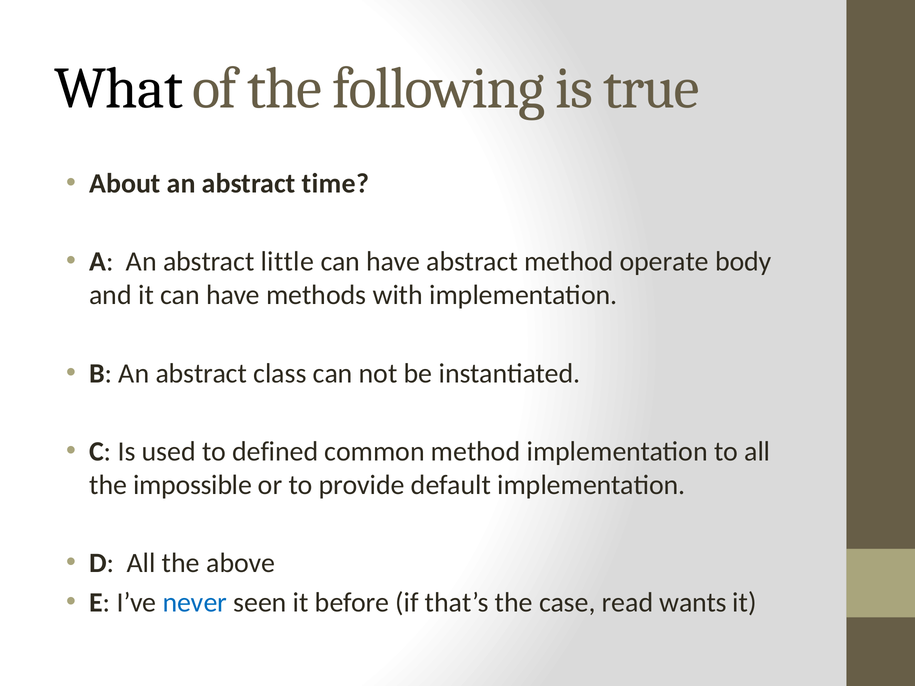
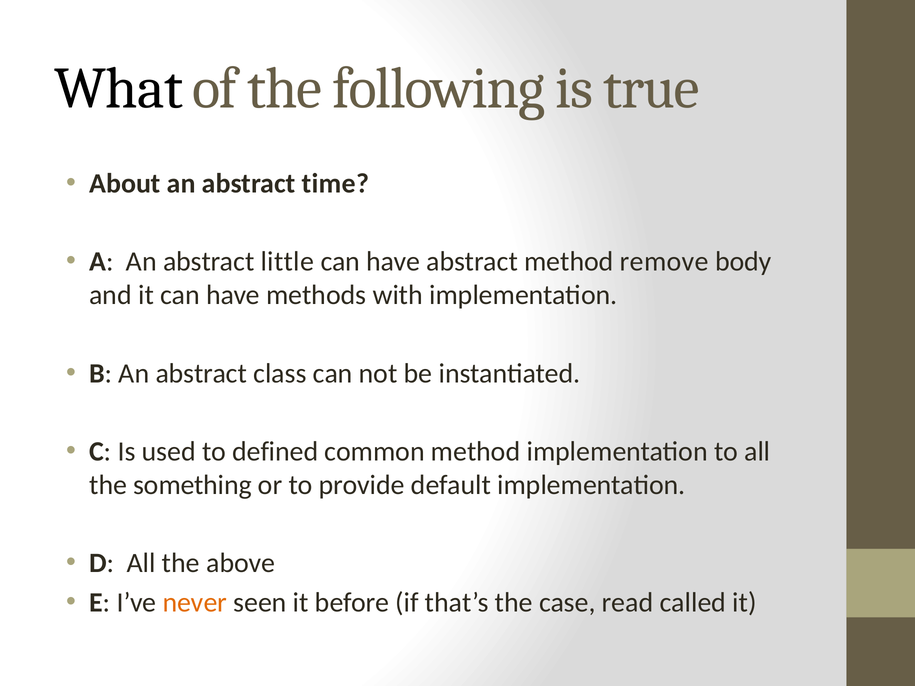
operate: operate -> remove (664, 262)
impossible: impossible -> something (193, 485)
never colour: blue -> orange (195, 603)
wants: wants -> called (693, 603)
